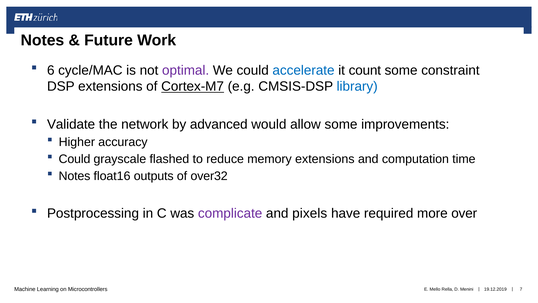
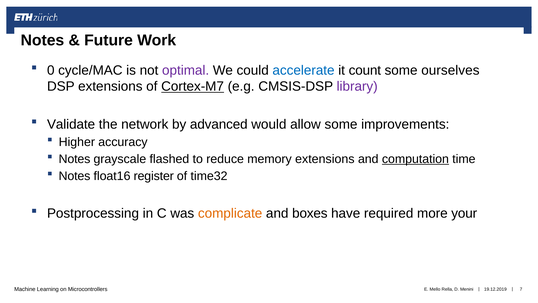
6: 6 -> 0 (51, 70)
constraint: constraint -> ourselves (450, 70)
library colour: blue -> purple (357, 86)
Could: Could -> Notes (75, 159)
computation underline: none -> present (415, 159)
outputs: outputs -> register (154, 176)
over32: over32 -> time32 (209, 176)
complicate colour: purple -> orange (230, 213)
pixels: pixels -> boxes (310, 213)
over: over -> your (464, 213)
